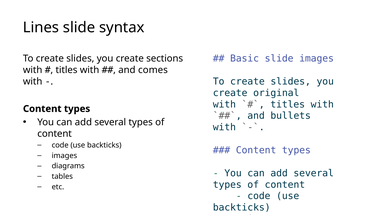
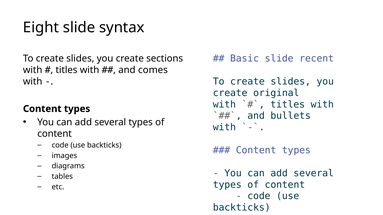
Lines: Lines -> Eight (41, 28)
slide images: images -> recent (317, 59)
